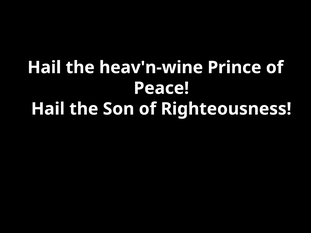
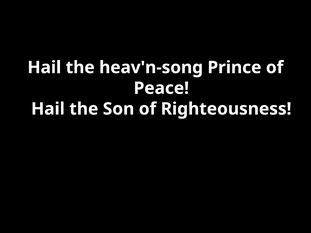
heav'n-wine: heav'n-wine -> heav'n-song (151, 68)
